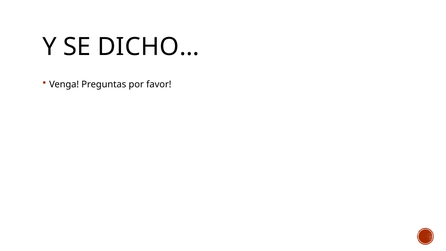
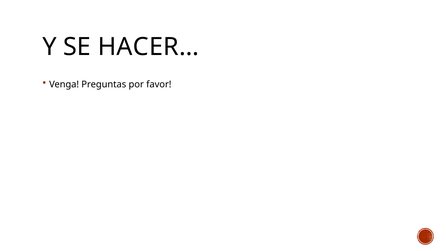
DICHO…: DICHO… -> HACER… (148, 47)
